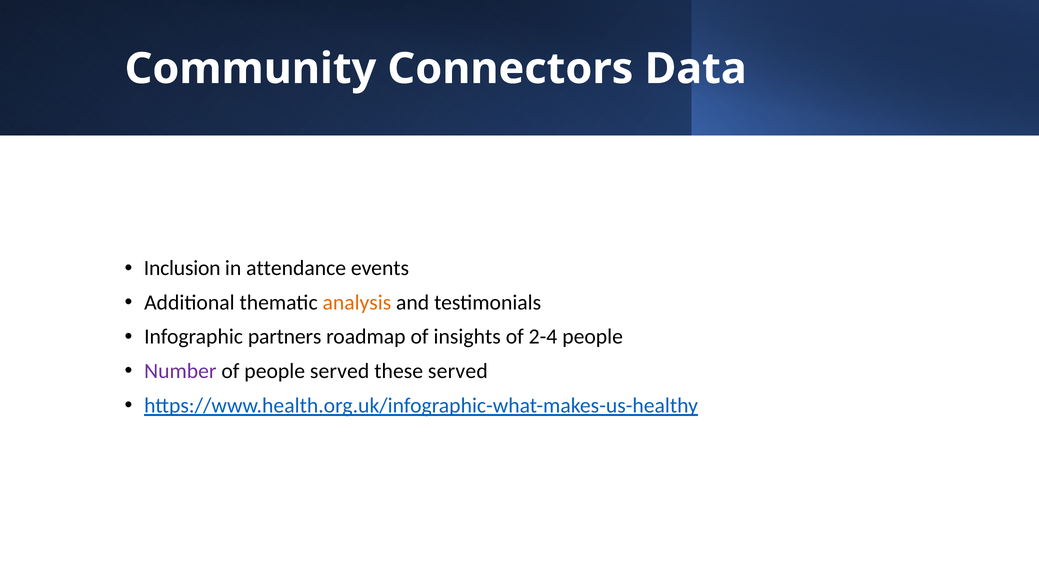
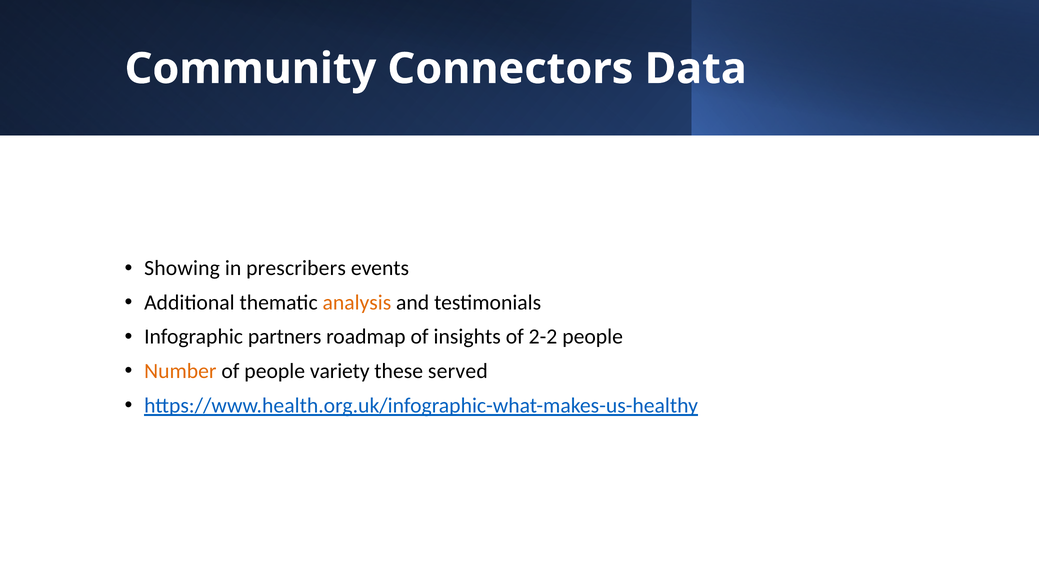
Inclusion: Inclusion -> Showing (182, 269)
attendance: attendance -> prescribers (296, 269)
2-4: 2-4 -> 2-2 (543, 337)
Number colour: purple -> orange (180, 371)
people served: served -> variety (340, 371)
